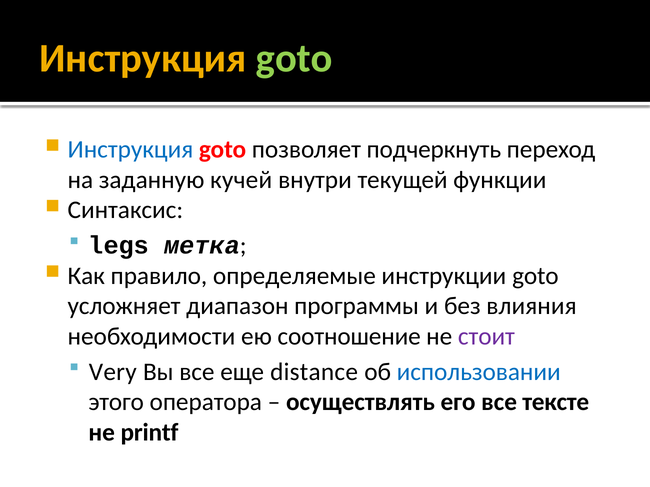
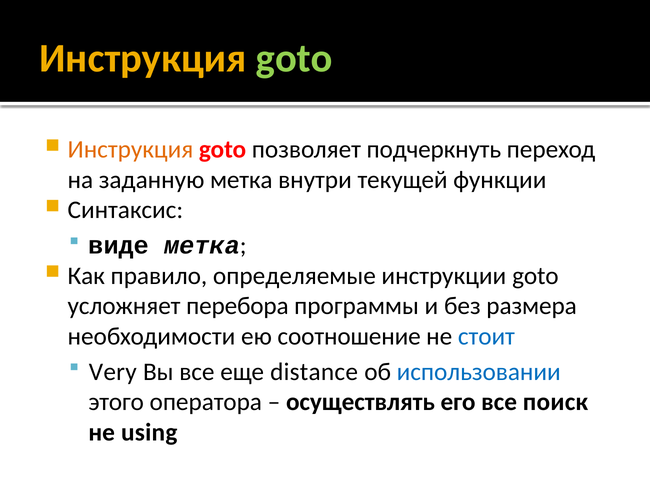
Инструкция colour: blue -> orange (130, 150)
заданную кучей: кучей -> метка (241, 180)
legs: legs -> виде (119, 246)
диапазон: диапазон -> перебора (237, 306)
влияния: влияния -> размера (532, 306)
стоит colour: purple -> blue (486, 337)
тексте: тексте -> поиск (555, 403)
printf: printf -> using (149, 433)
